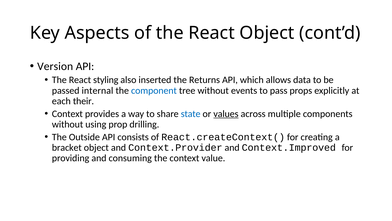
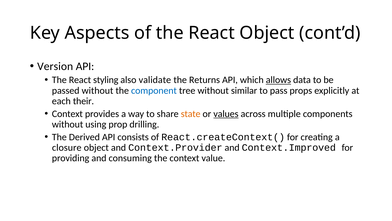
inserted: inserted -> validate (155, 80)
allows underline: none -> present (278, 80)
passed internal: internal -> without (97, 90)
events: events -> similar (244, 90)
state colour: blue -> orange (191, 114)
Outside: Outside -> Derived (84, 137)
bracket: bracket -> closure (67, 147)
